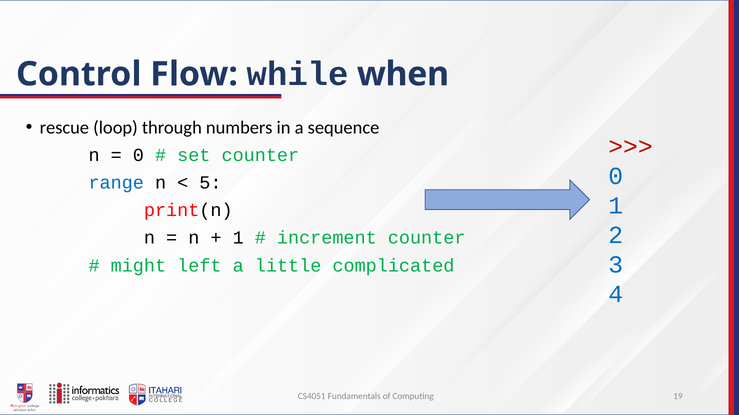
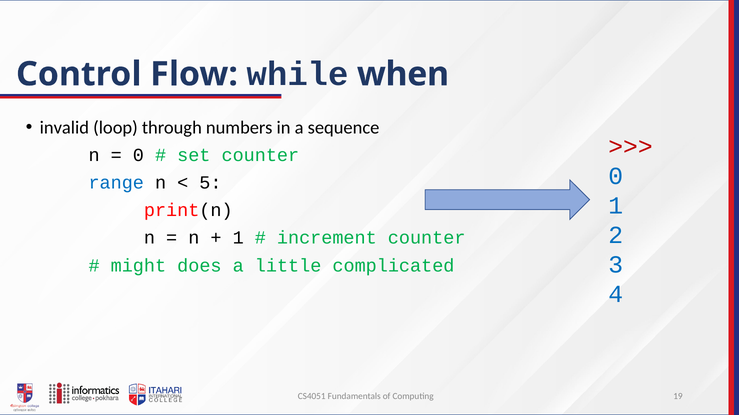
rescue: rescue -> invalid (64, 128)
left: left -> does (199, 266)
